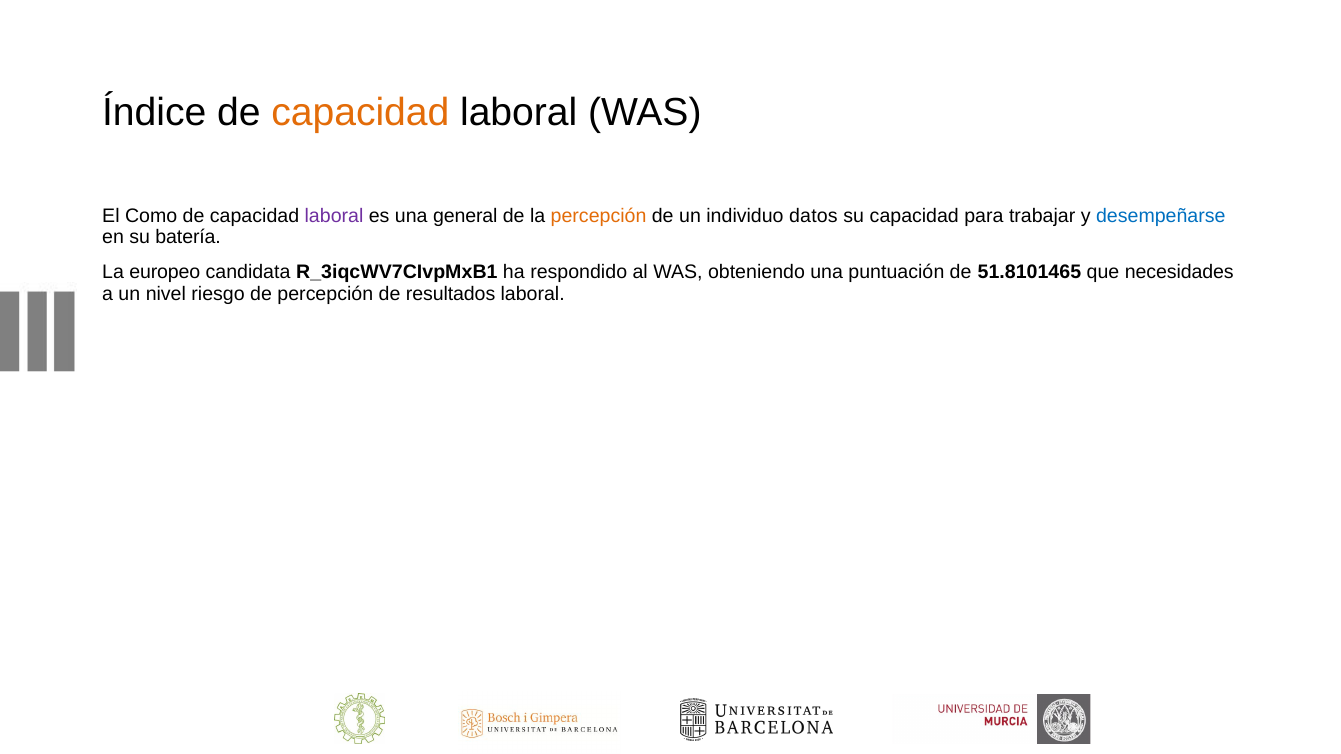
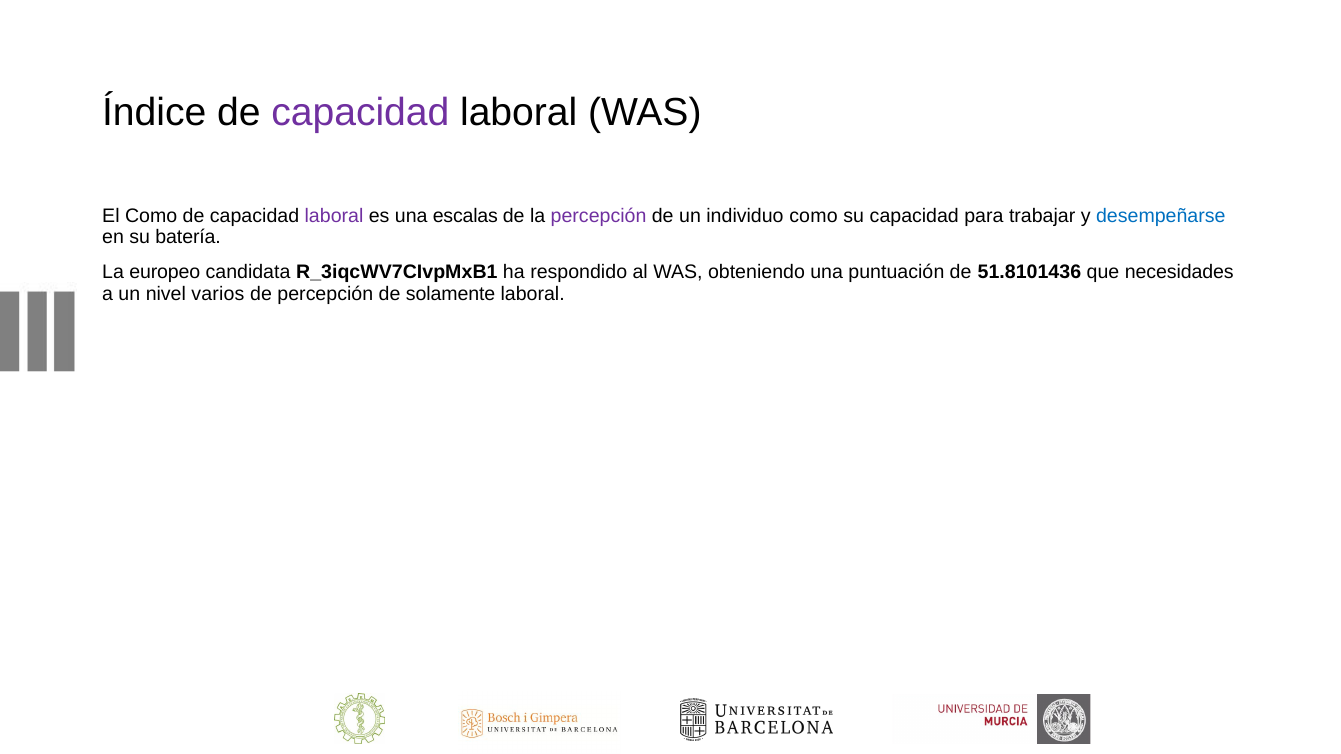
capacidad colour: orange -> purple (360, 113)
general: general -> escalas (465, 216)
percepción colour: orange -> purple (599, 216)
individuo datos: datos -> como (813, 216)
51.8101465: 51.8101465 -> 51.8101436 (1029, 273)
riesgo: riesgo -> varios (218, 294)
resultados: resultados -> solamente (451, 294)
